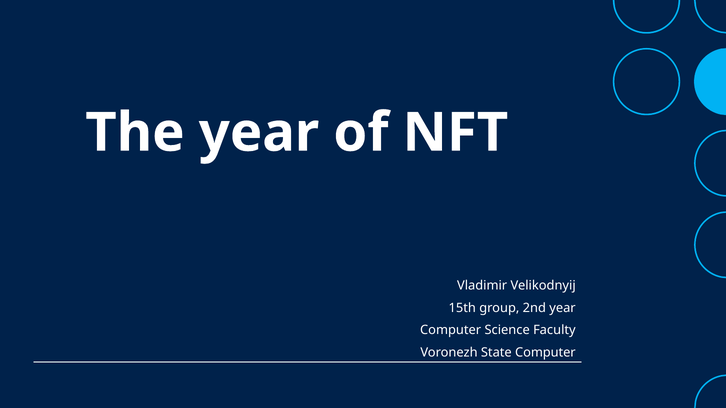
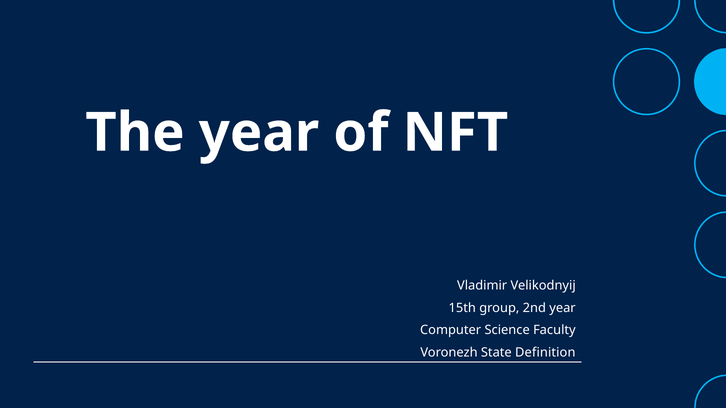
State Computer: Computer -> Definition (545, 353)
